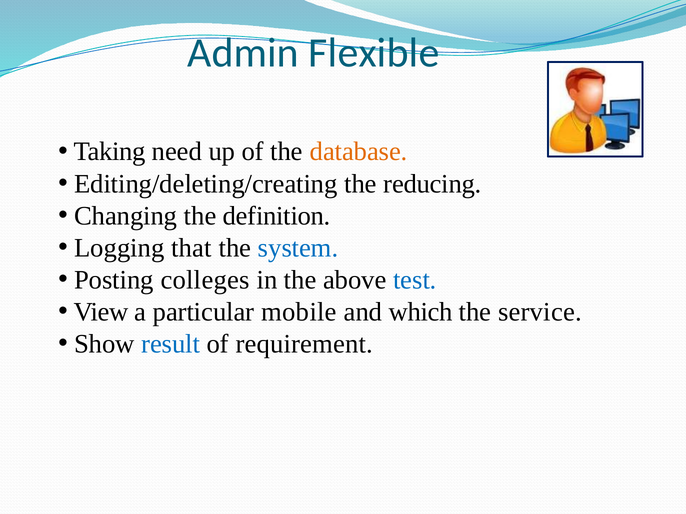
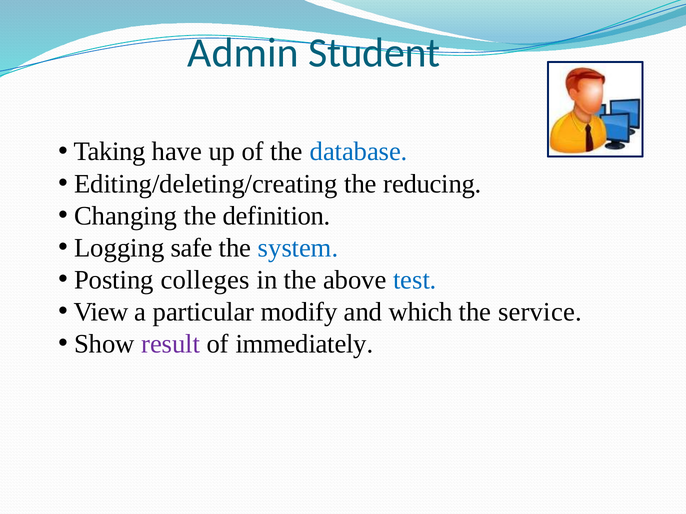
Flexible: Flexible -> Student (374, 53)
need: need -> have (177, 152)
database colour: orange -> blue (359, 152)
that: that -> safe (192, 248)
mobile: mobile -> modify (299, 312)
result colour: blue -> purple (171, 344)
requirement: requirement -> immediately (304, 344)
